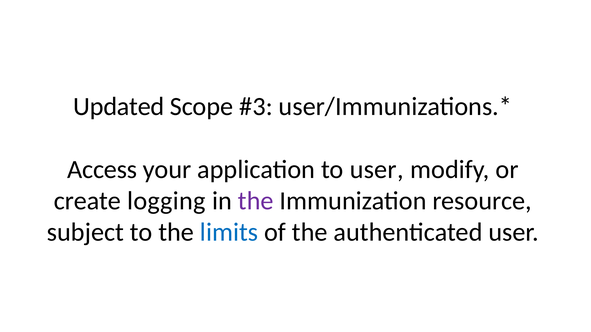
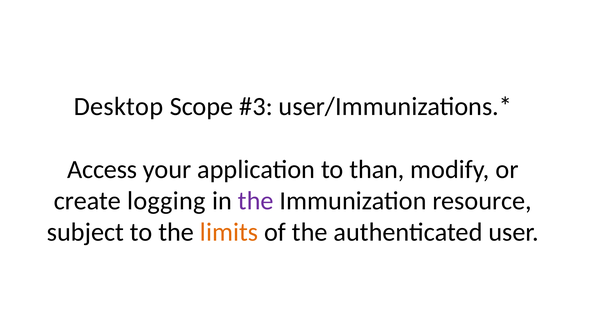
Updated: Updated -> Desktop (119, 107)
to user: user -> than (377, 170)
limits colour: blue -> orange (229, 233)
